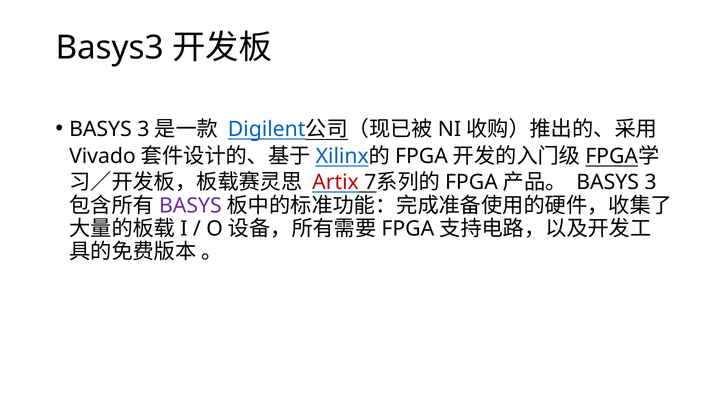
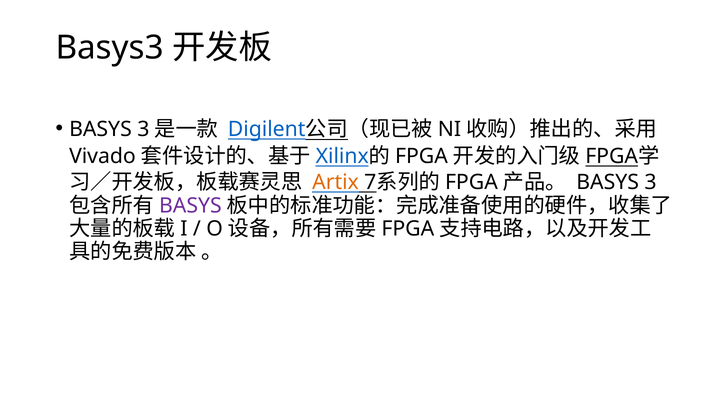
Artix colour: red -> orange (336, 182)
